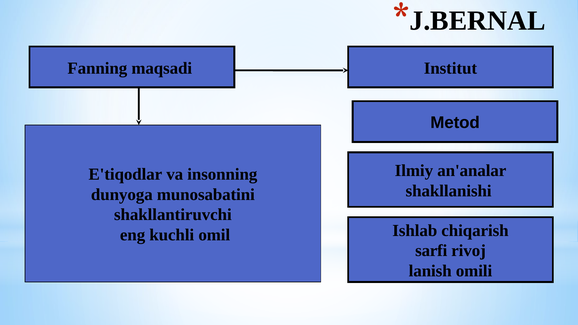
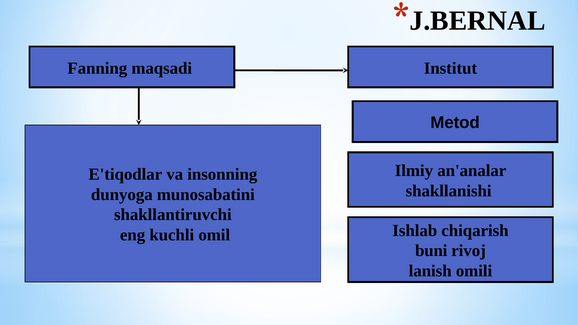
sаrfi: sаrfi -> buni (431, 251)
